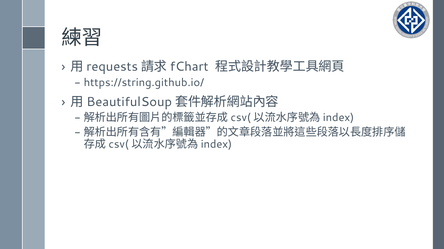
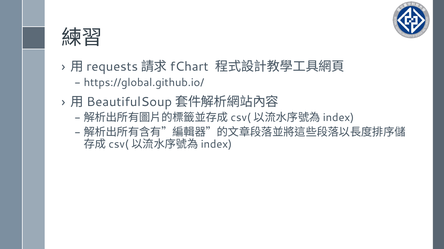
https://string.github.io/: https://string.github.io/ -> https://global.github.io/ (144, 83)
